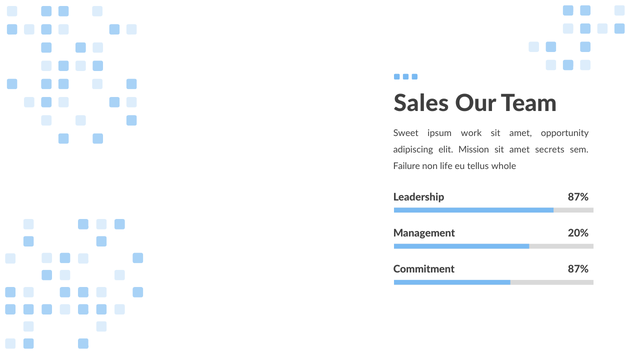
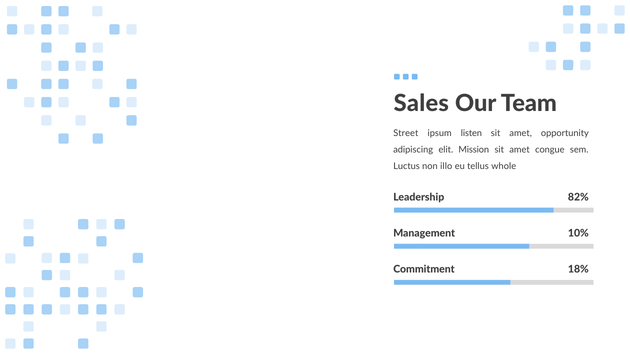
Sweet: Sweet -> Street (406, 133)
work: work -> listen (471, 133)
secrets: secrets -> congue (550, 150)
Failure: Failure -> Luctus (407, 166)
life: life -> illo (446, 166)
Leadership 87%: 87% -> 82% (578, 197)
20%: 20% -> 10% (578, 234)
Commitment 87%: 87% -> 18% (578, 270)
